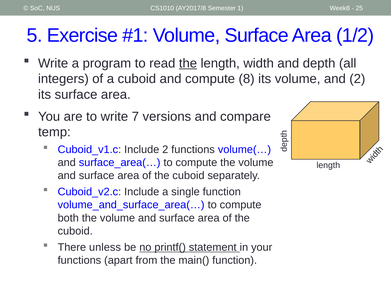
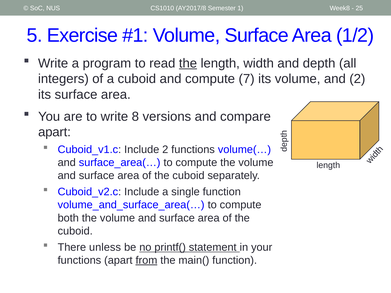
8: 8 -> 7 (247, 79)
7: 7 -> 8 (135, 117)
temp: temp -> apart (54, 132)
from underline: none -> present (146, 260)
